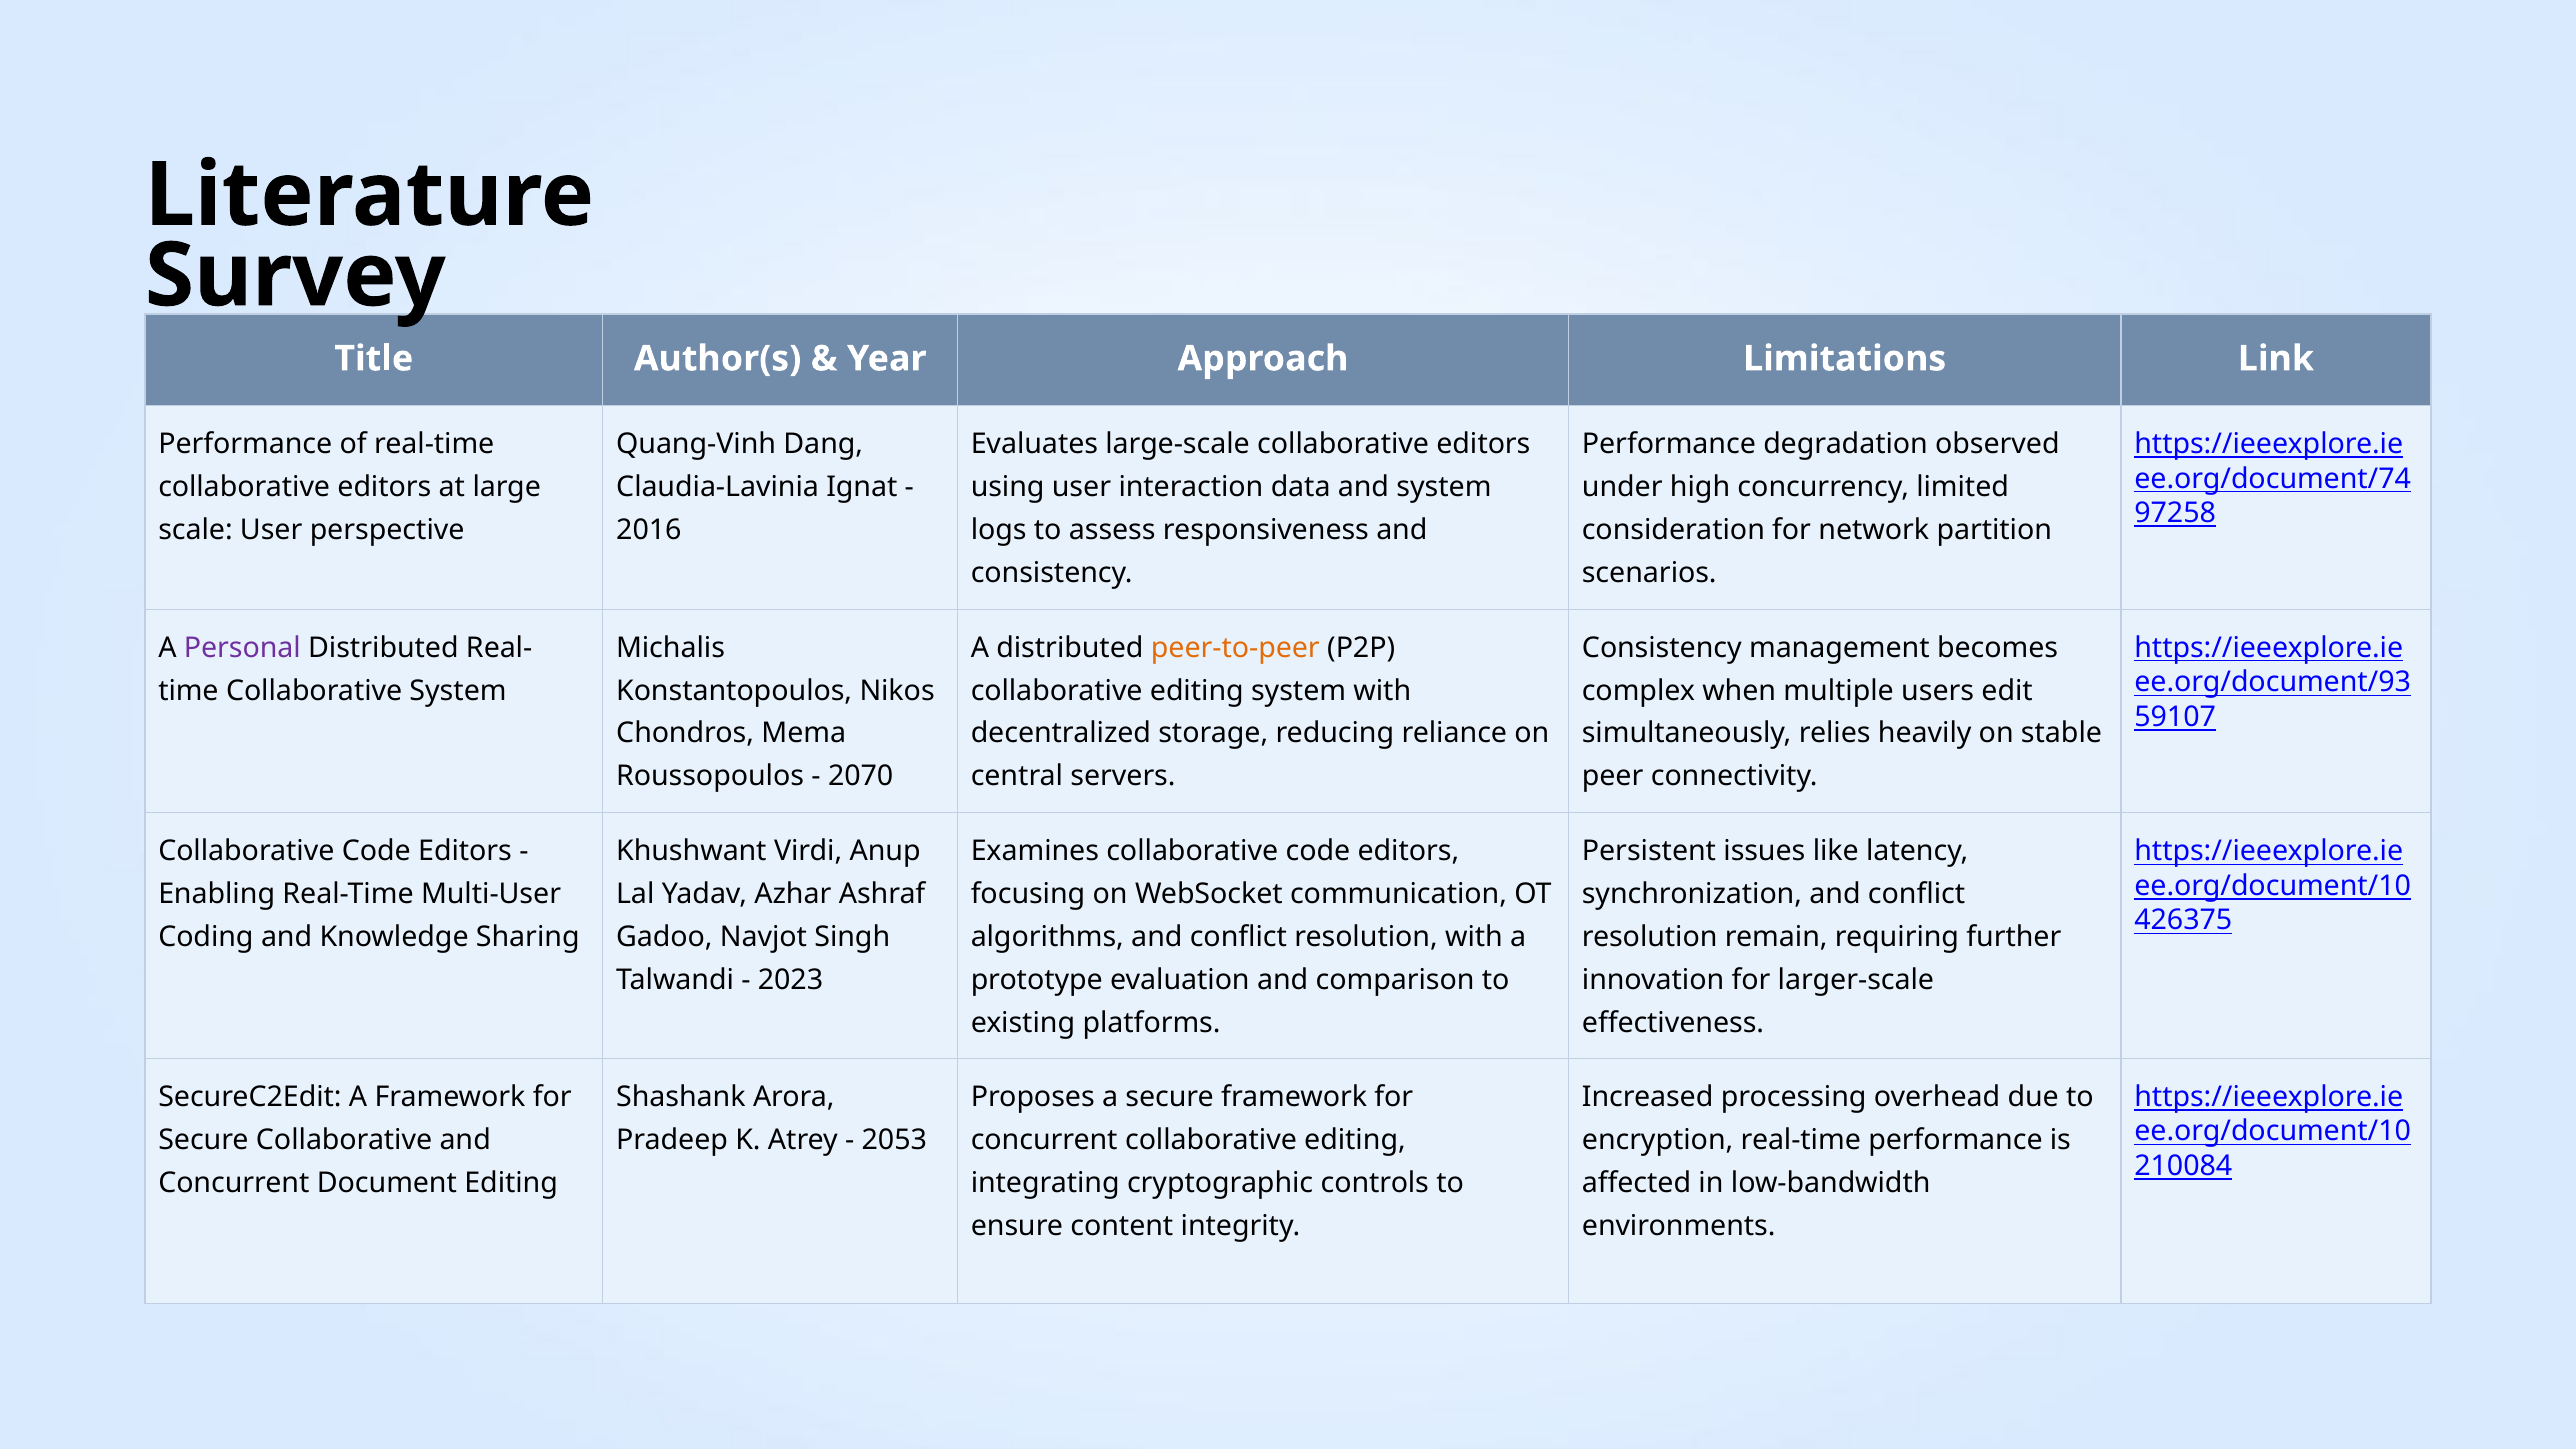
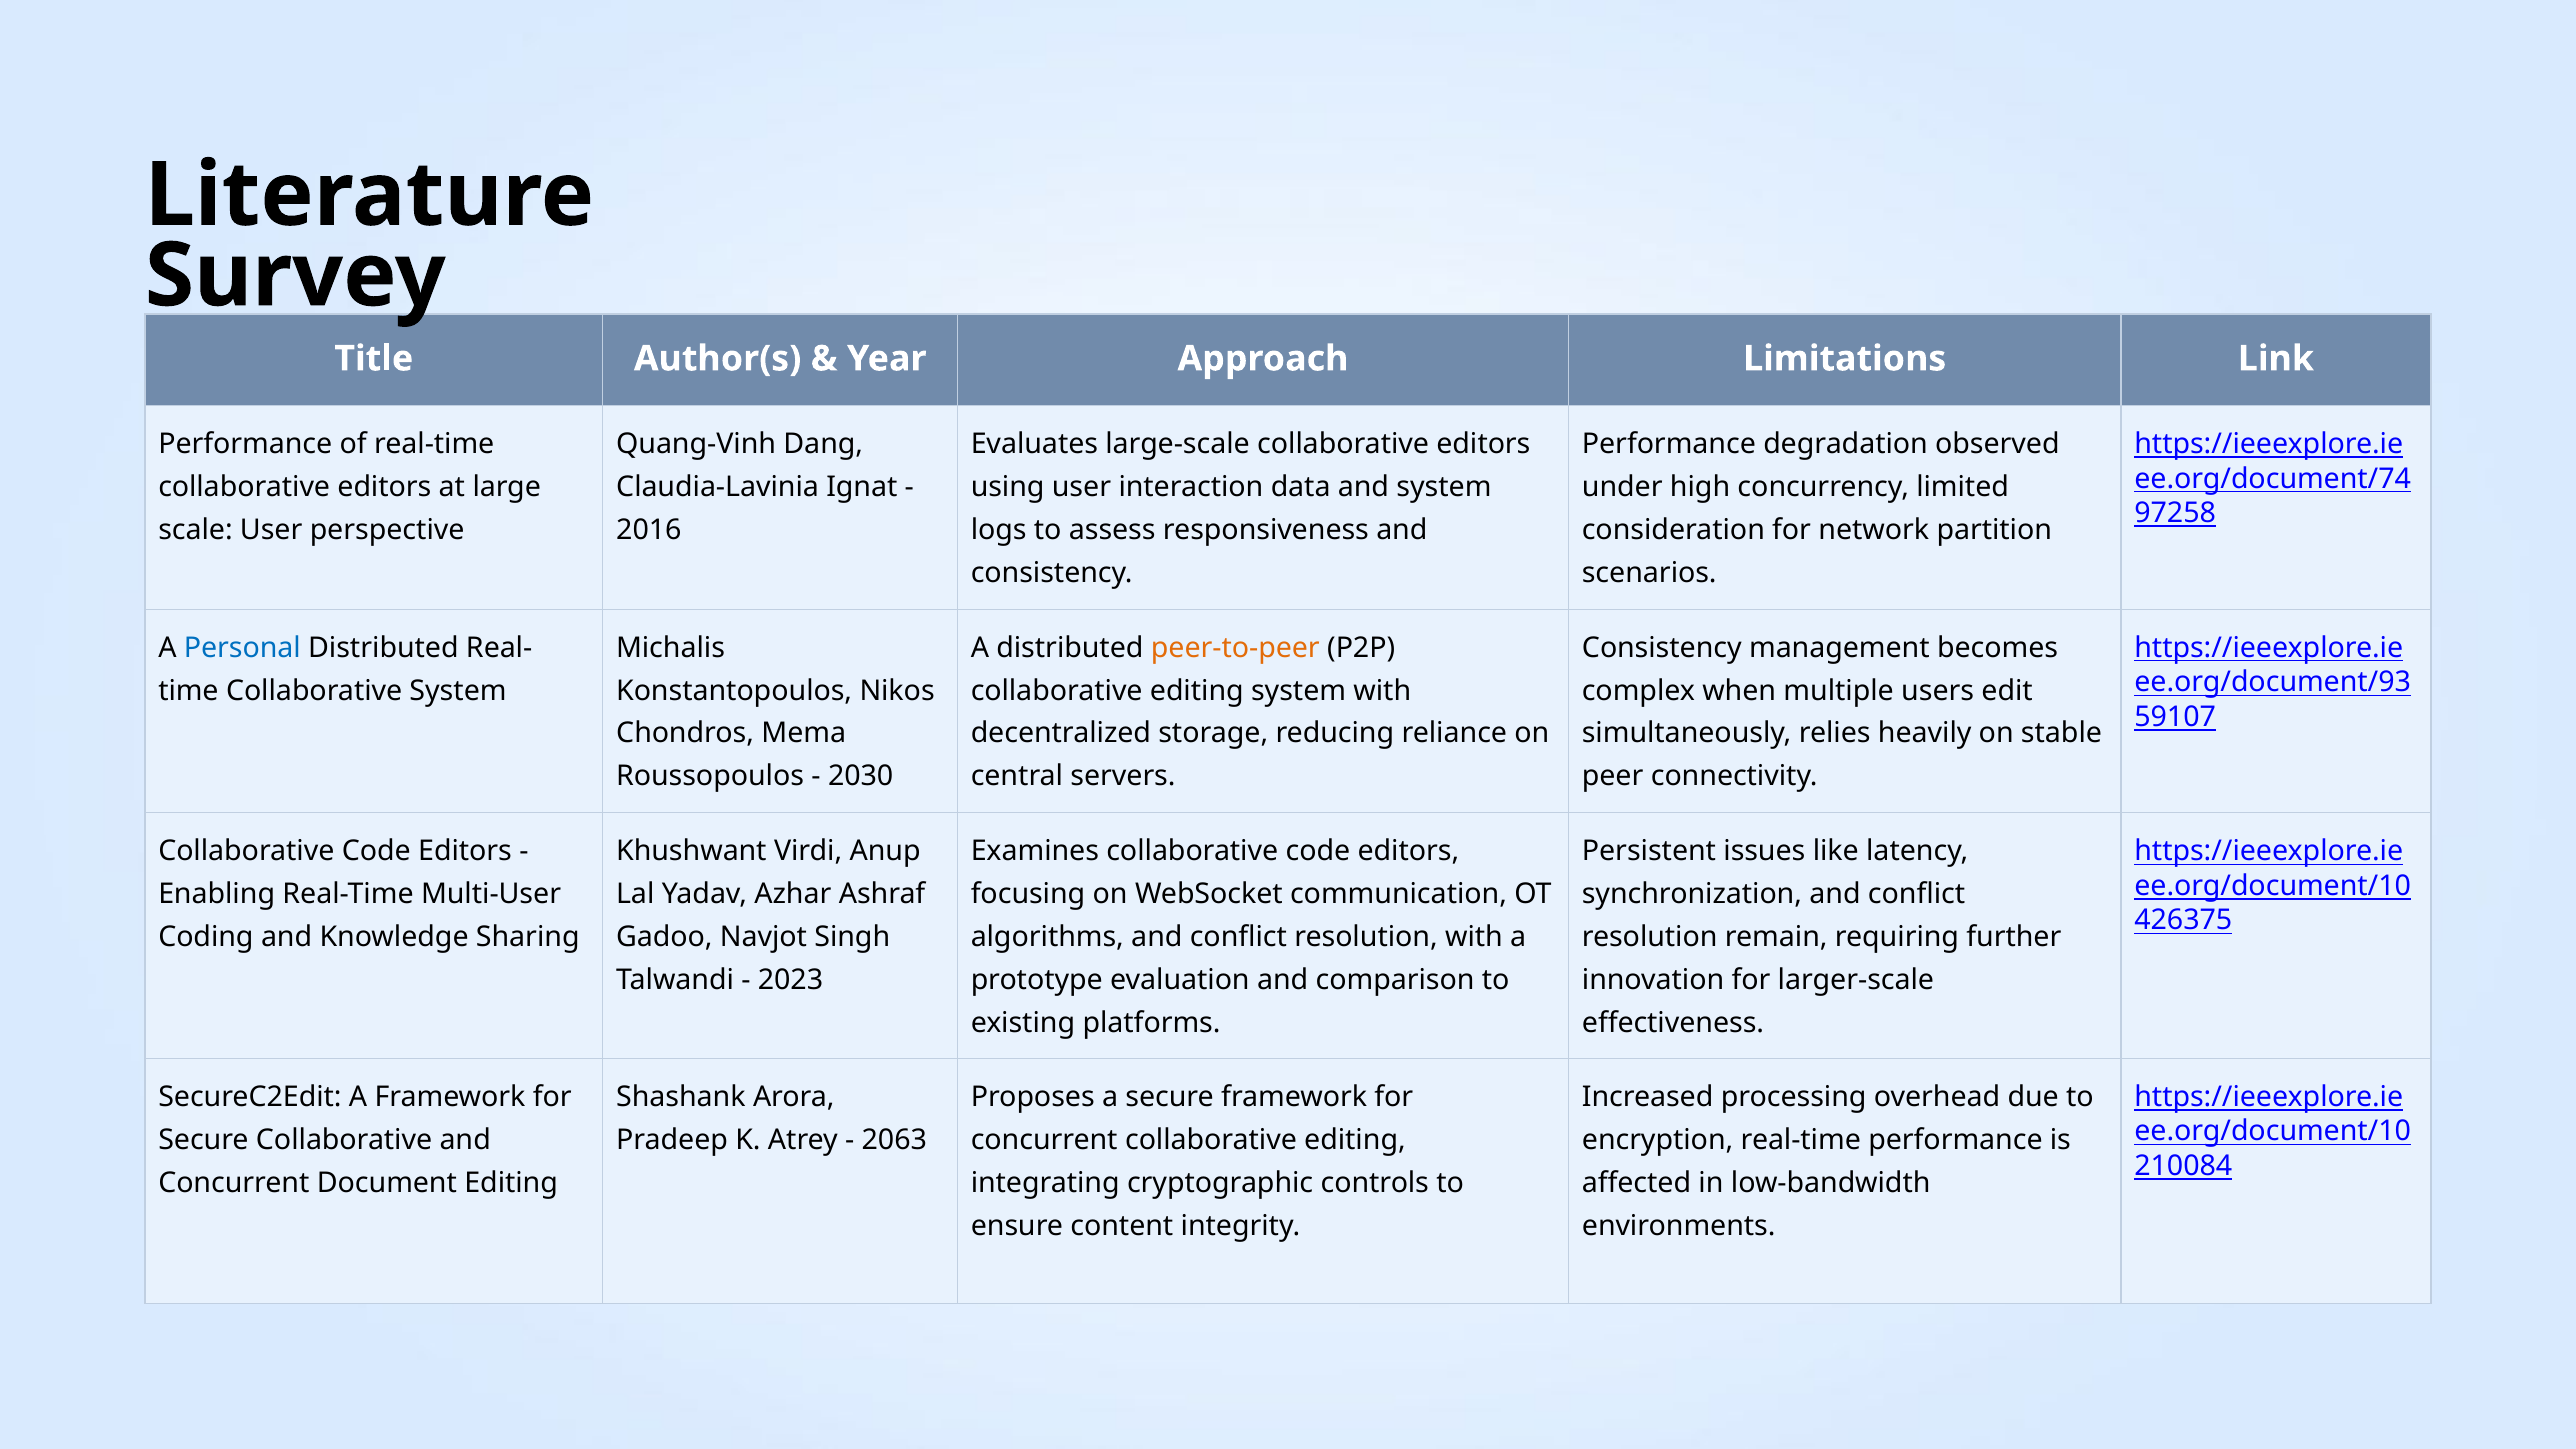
Personal colour: purple -> blue (242, 648)
2070: 2070 -> 2030 (861, 776)
2053: 2053 -> 2063 (894, 1140)
